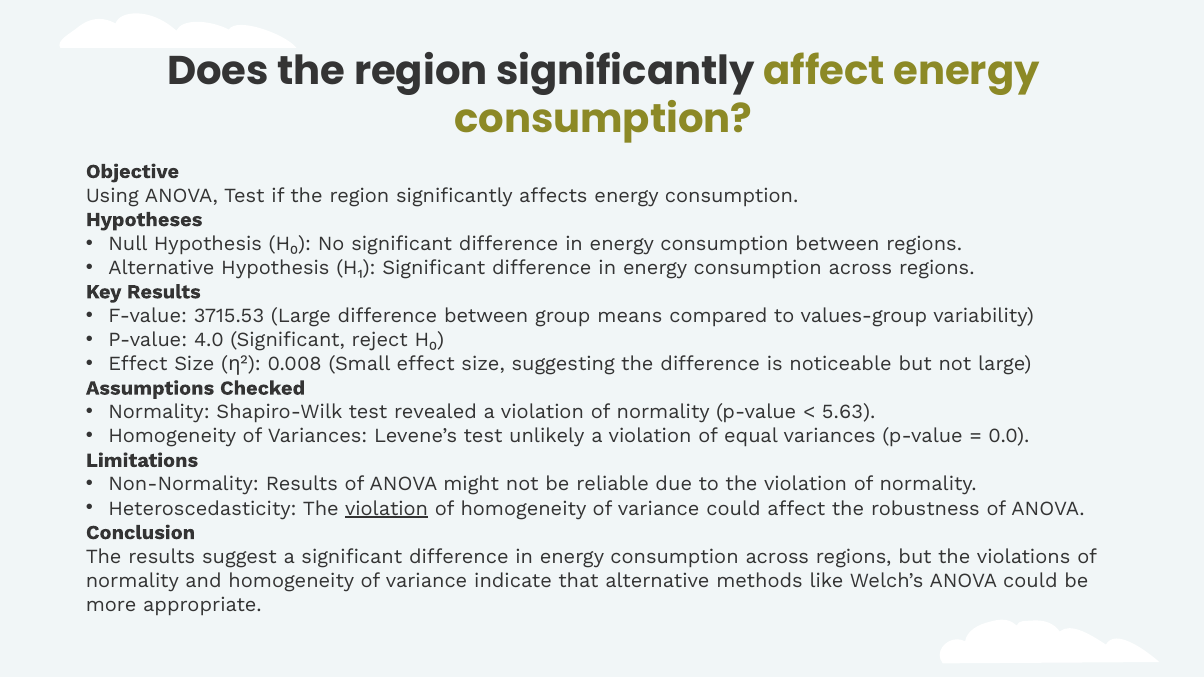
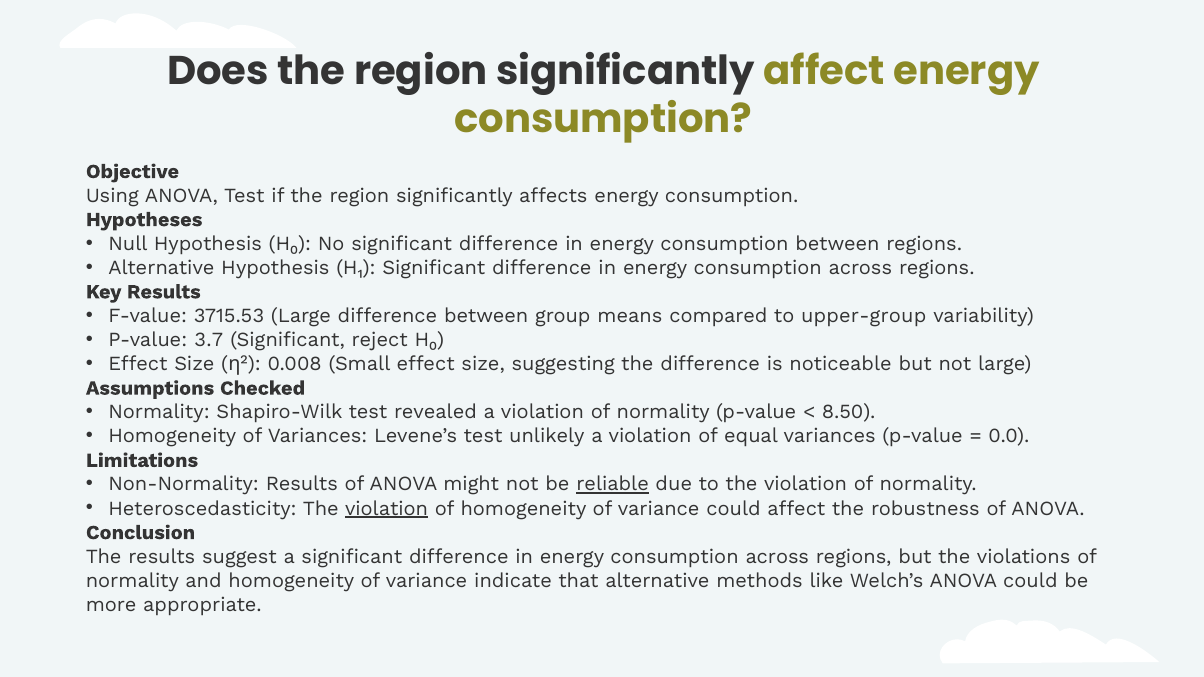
values-group: values-group -> upper-group (864, 316)
4.0: 4.0 -> 3.7 (209, 340)
5.63: 5.63 -> 8.50 (849, 412)
reliable underline: none -> present (613, 485)
